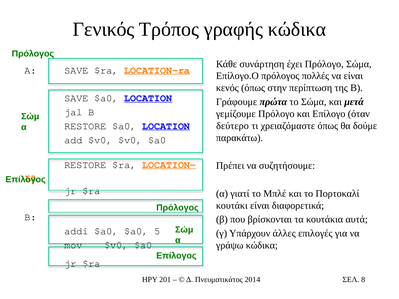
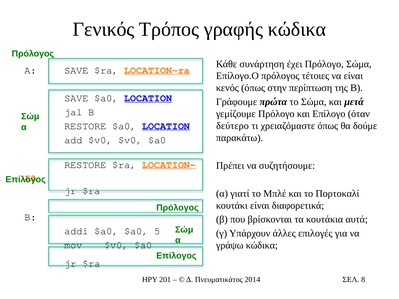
πολλές: πολλές -> τέτοιες (315, 76)
